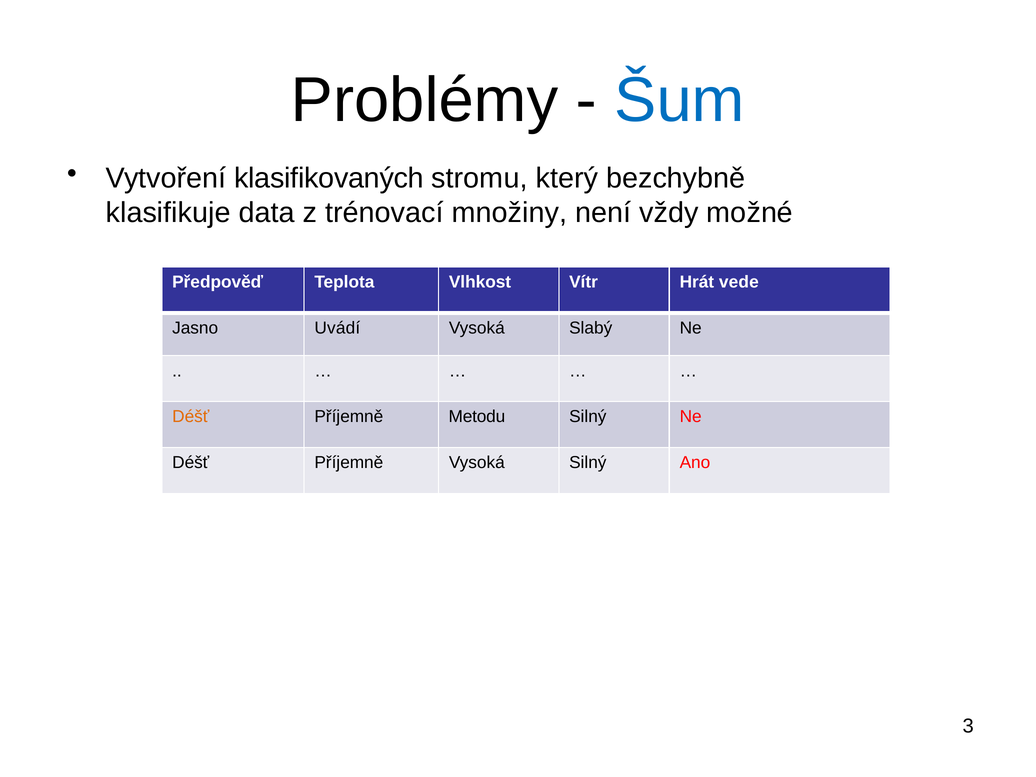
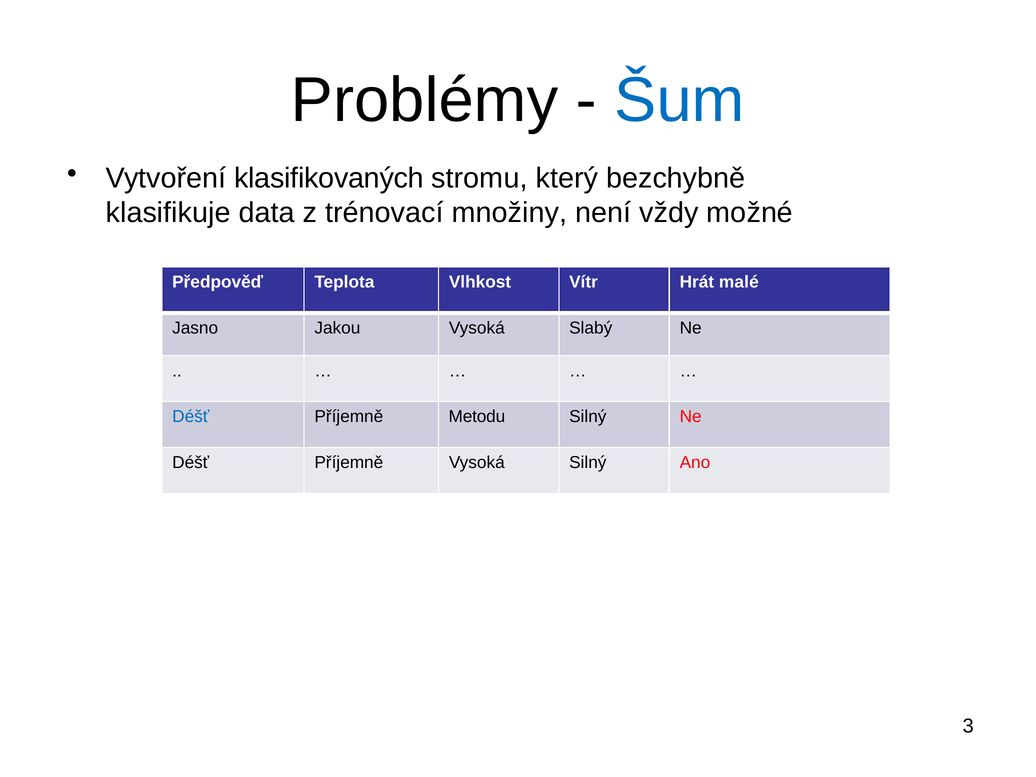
vede: vede -> malé (739, 282)
Uvádí: Uvádí -> Jakou (337, 328)
Déšť colour: orange -> blue (191, 417)
